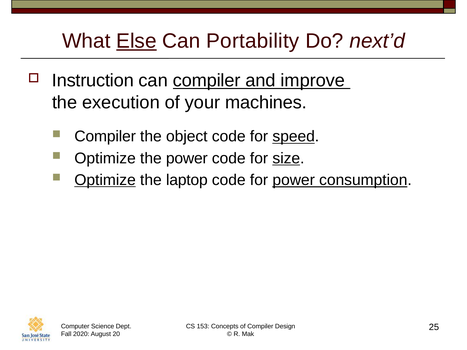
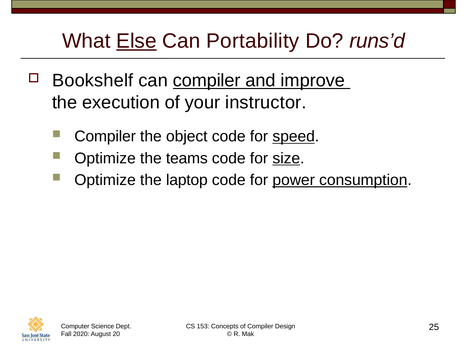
next’d: next’d -> runs’d (377, 41)
Instruction: Instruction -> Bookshelf (93, 81)
machines: machines -> instructor (266, 102)
the power: power -> teams (187, 158)
Optimize underline: present -> none (105, 180)
